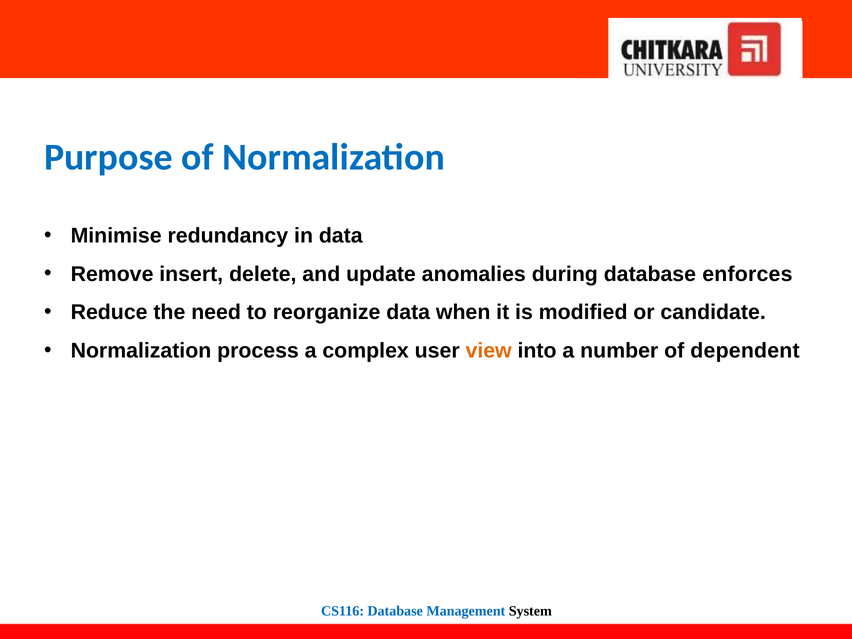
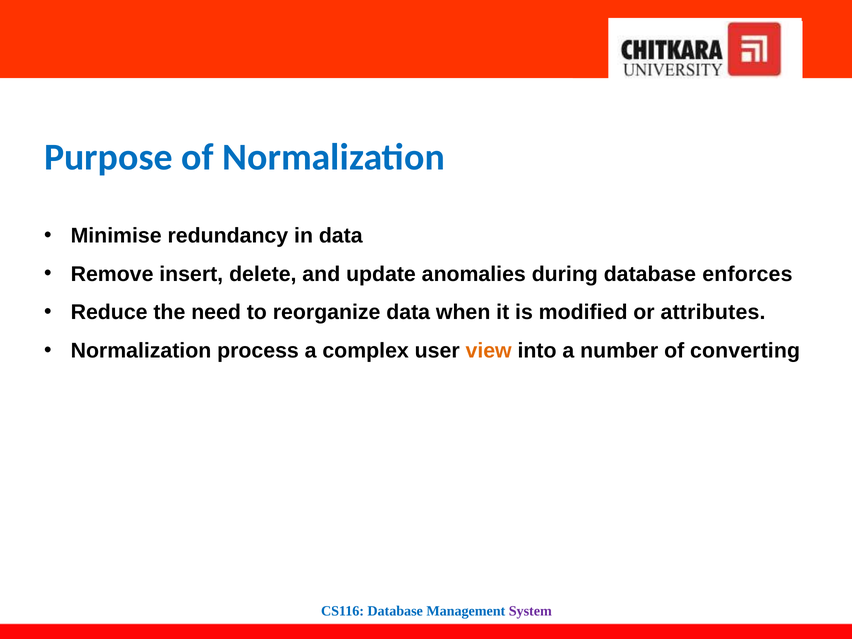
candidate: candidate -> attributes (713, 312)
dependent: dependent -> converting (745, 351)
System colour: black -> purple (530, 611)
